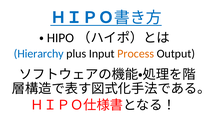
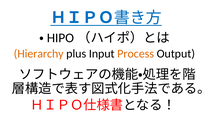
Hierarchy colour: blue -> orange (39, 54)
